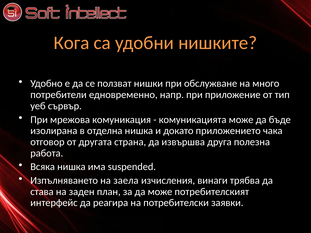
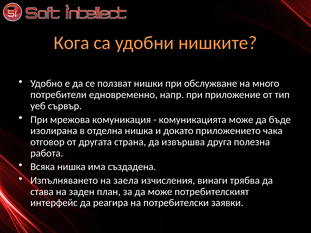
suspended: suspended -> създадена (132, 167)
